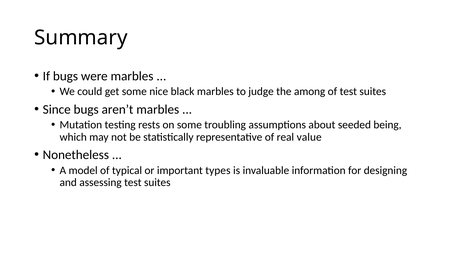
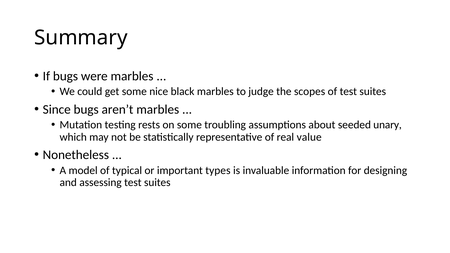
among: among -> scopes (310, 92)
being: being -> unary (388, 125)
